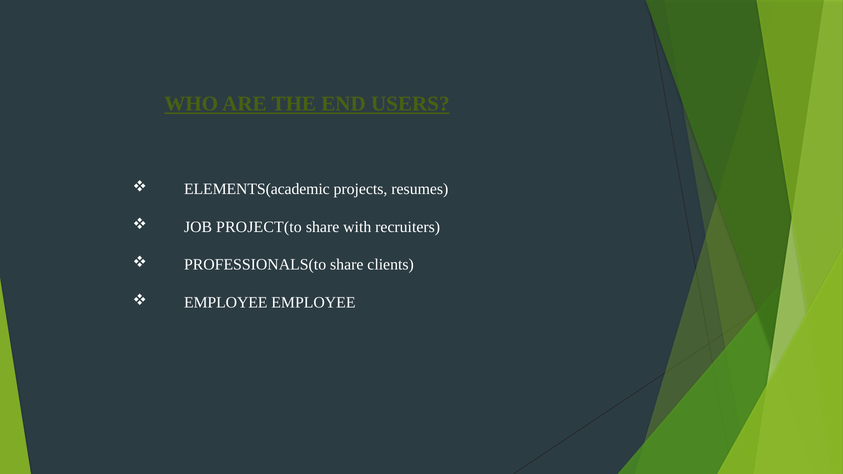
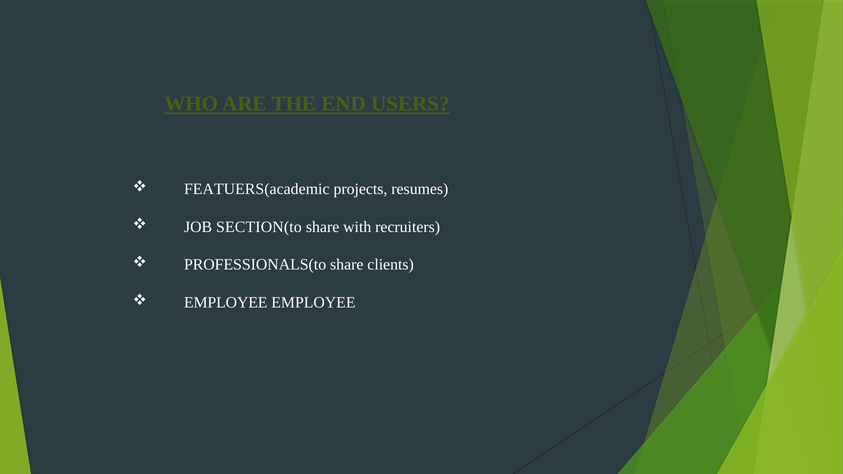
ELEMENTS(academic: ELEMENTS(academic -> FEATUERS(academic (257, 189)
PROJECT(to: PROJECT(to -> SECTION(to (259, 227)
